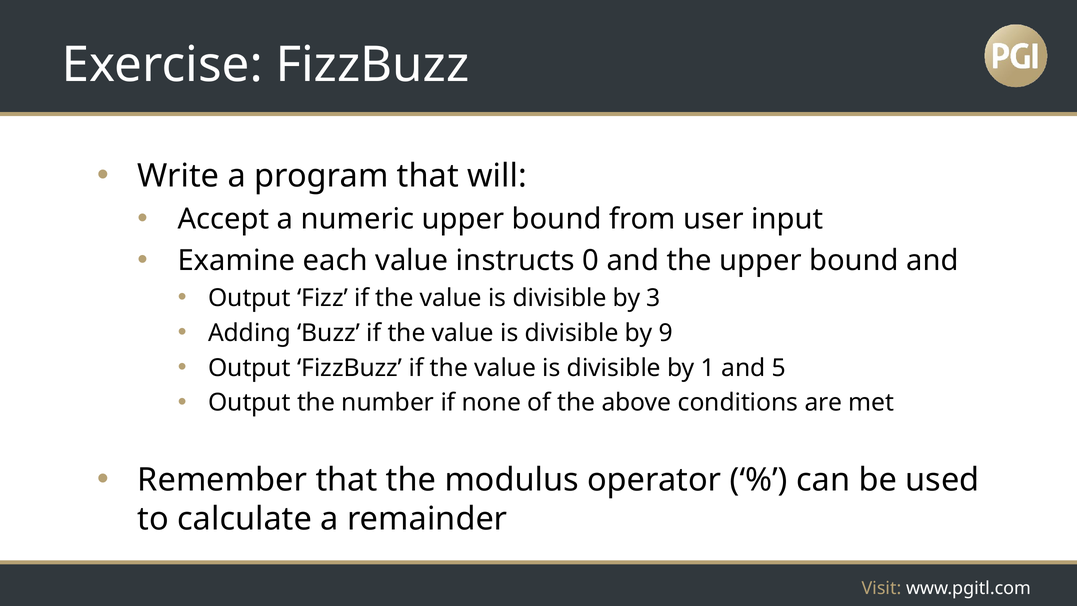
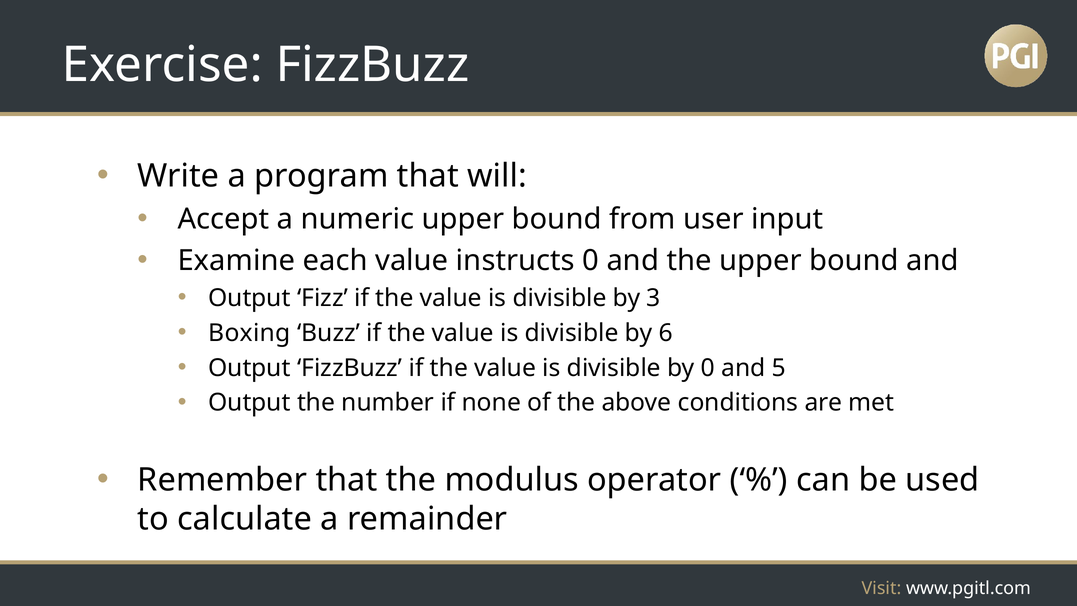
Adding: Adding -> Boxing (249, 333)
9: 9 -> 6 (666, 333)
by 1: 1 -> 0 (708, 368)
